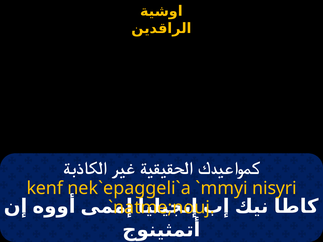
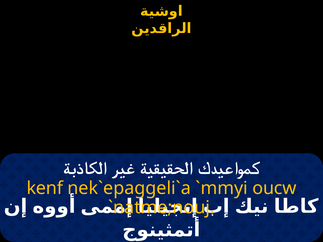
nisyri: nisyri -> oucw (274, 188)
